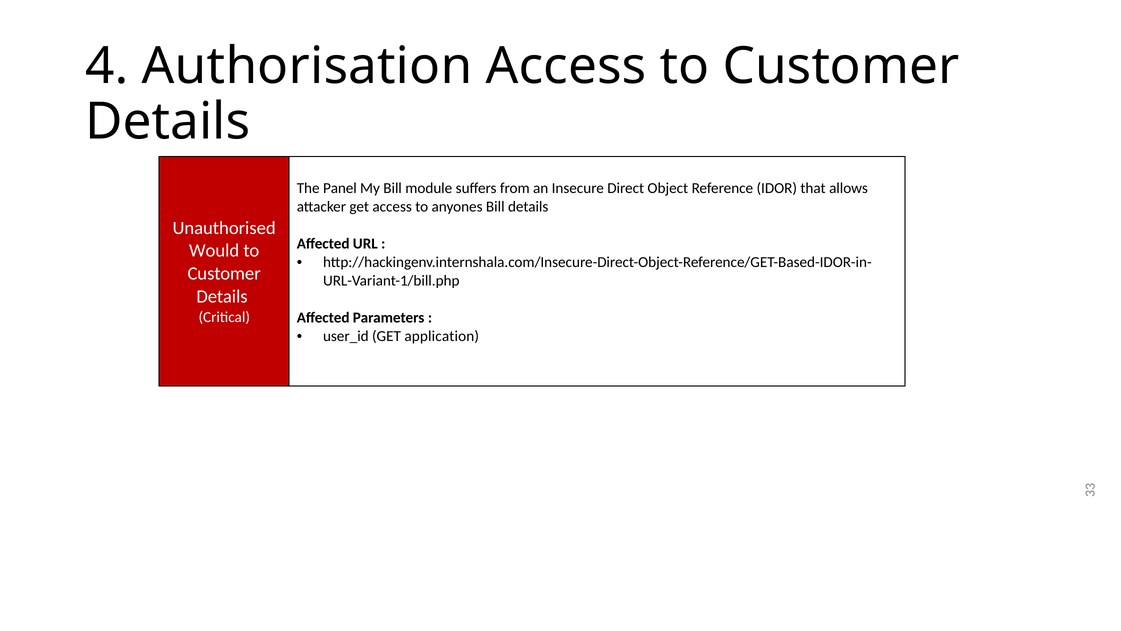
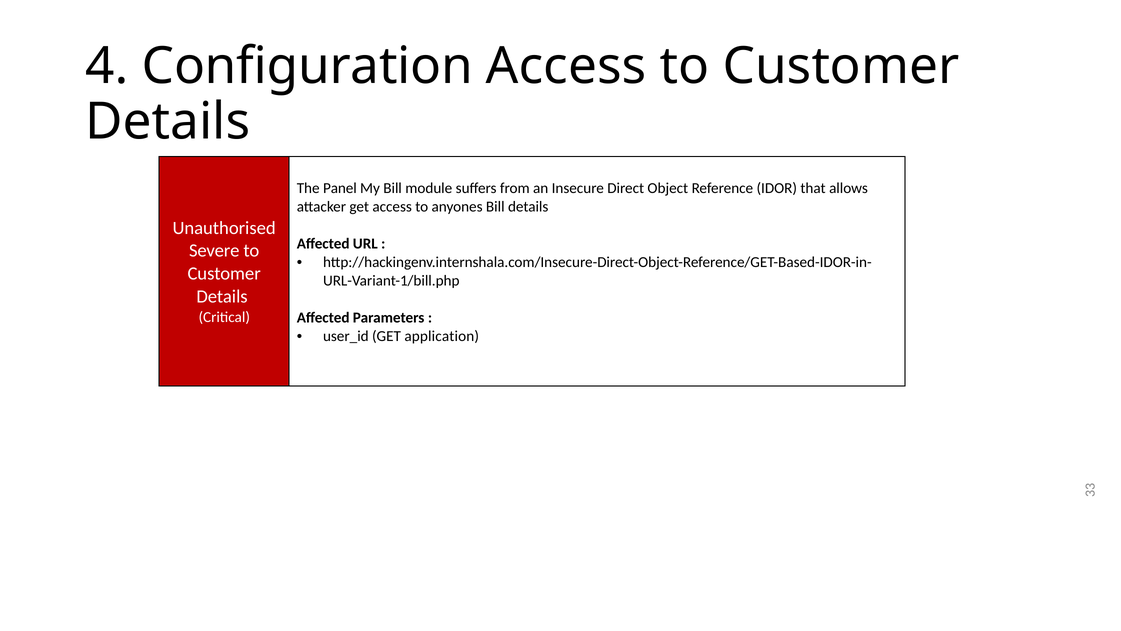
Authorisation: Authorisation -> Configuration (307, 66)
Would: Would -> Severe (214, 251)
